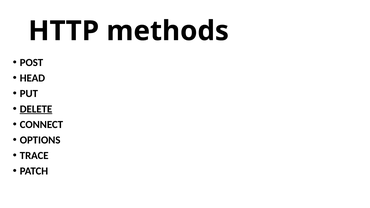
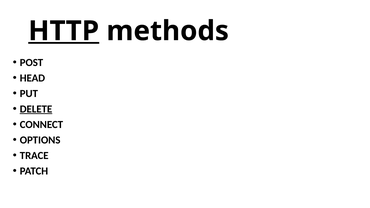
HTTP underline: none -> present (64, 31)
